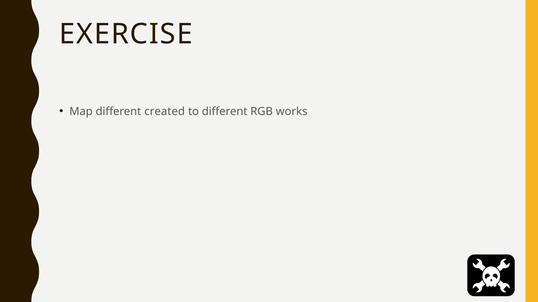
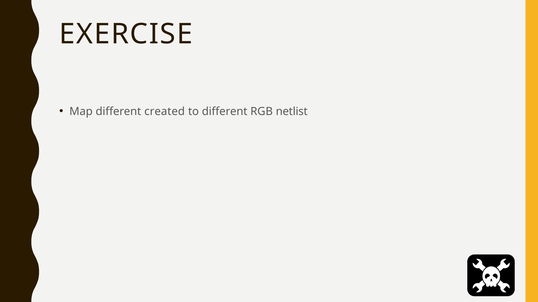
works: works -> netlist (292, 112)
